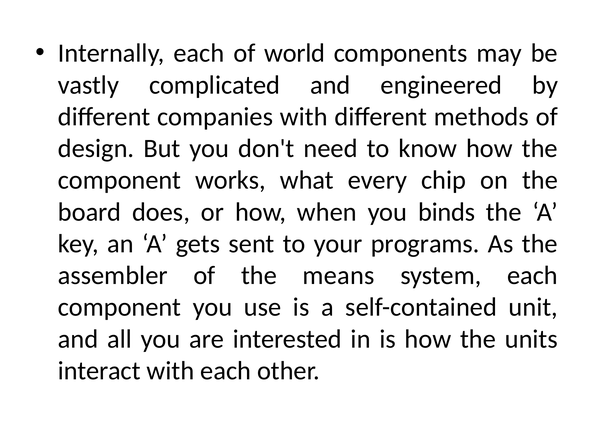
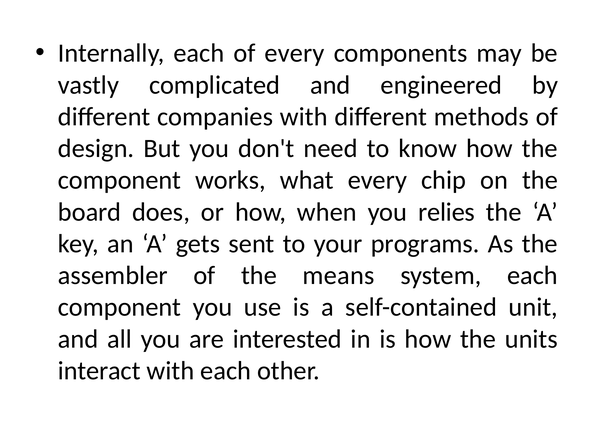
of world: world -> every (294, 53)
binds: binds -> relies (447, 212)
